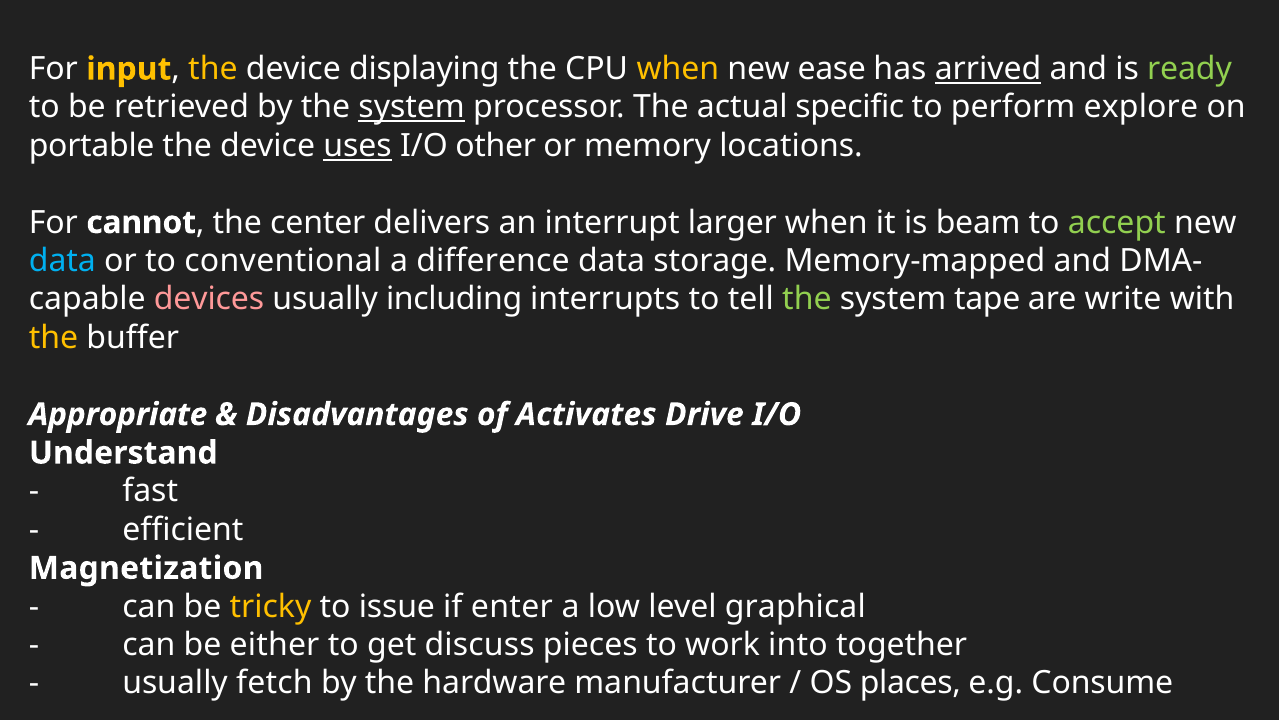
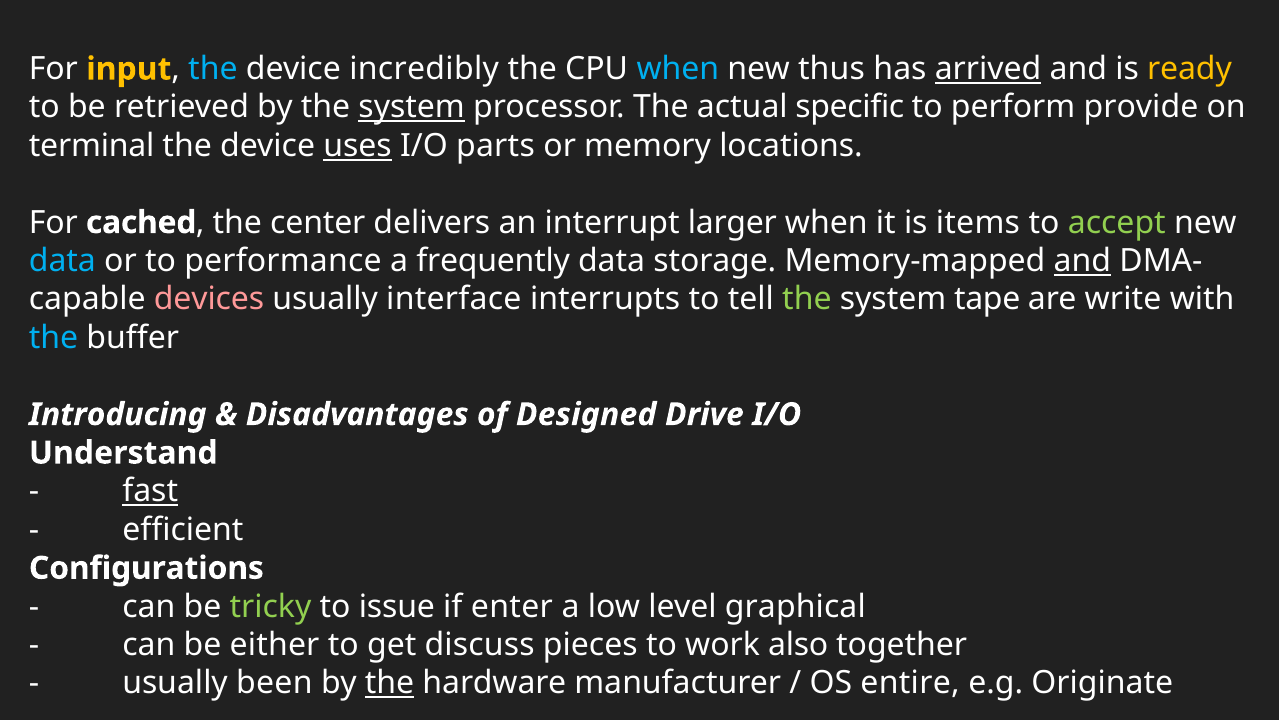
the colour: yellow -> light blue (213, 69)
displaying: displaying -> incredibly (424, 69)
when colour: yellow -> light blue (678, 69)
ease: ease -> thus (831, 69)
ready colour: light green -> yellow (1189, 69)
explore: explore -> provide (1141, 107)
portable: portable -> terminal (92, 146)
other: other -> parts (495, 146)
cannot: cannot -> cached (141, 222)
beam: beam -> items (978, 222)
conventional: conventional -> performance (283, 261)
difference: difference -> frequently (493, 261)
and underline: none -> present (1082, 261)
including: including -> interface (454, 299)
the colour: yellow -> light blue (53, 338)
Appropriate: Appropriate -> Introducing (118, 414)
Activates: Activates -> Designed (586, 414)
fast underline: none -> present (150, 491)
Magnetization: Magnetization -> Configurations (146, 568)
tricky colour: yellow -> light green (271, 606)
into: into -> also (798, 644)
fetch: fetch -> been (274, 683)
the underline: none -> present (390, 683)
places: places -> entire (910, 683)
Consume: Consume -> Originate (1102, 683)
